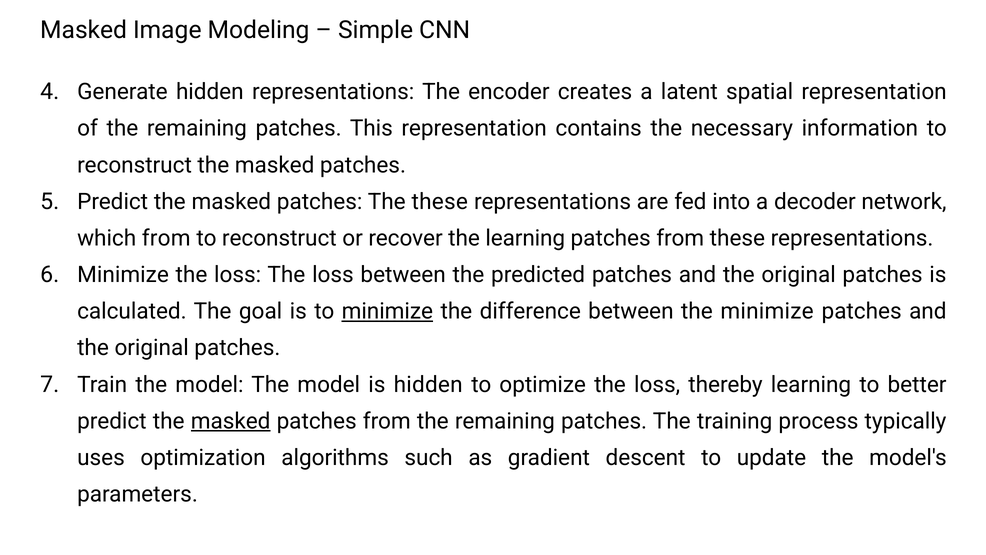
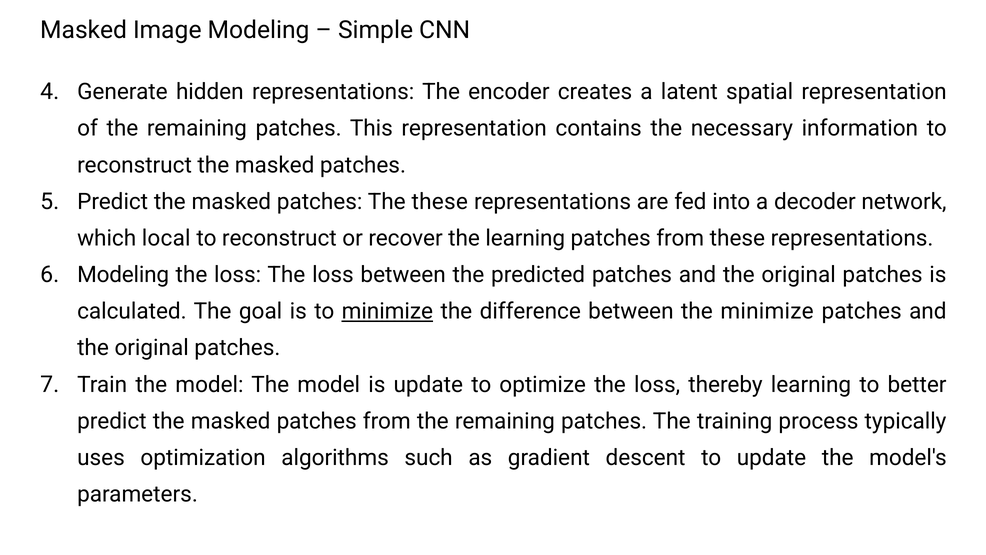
which from: from -> local (166, 238)
Minimize: Minimize -> Modeling (123, 275)
is hidden: hidden -> update (428, 384)
masked underline: present -> none (231, 421)
